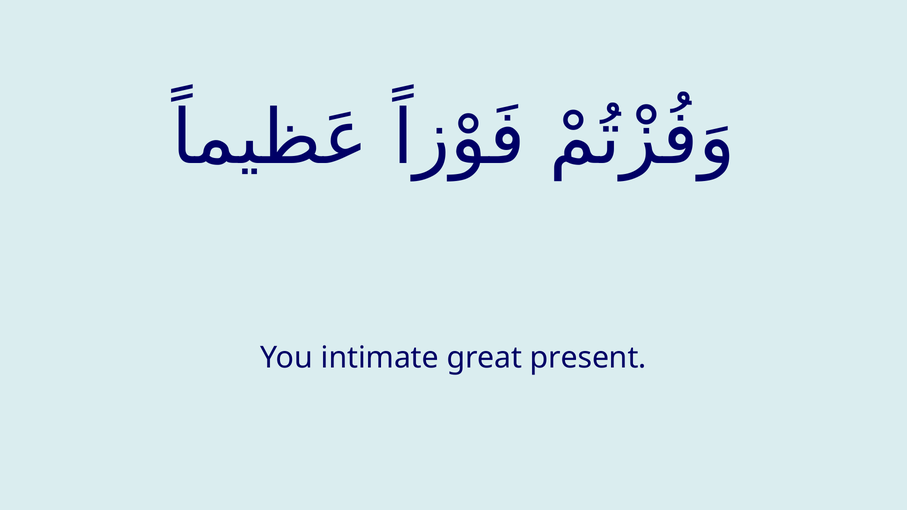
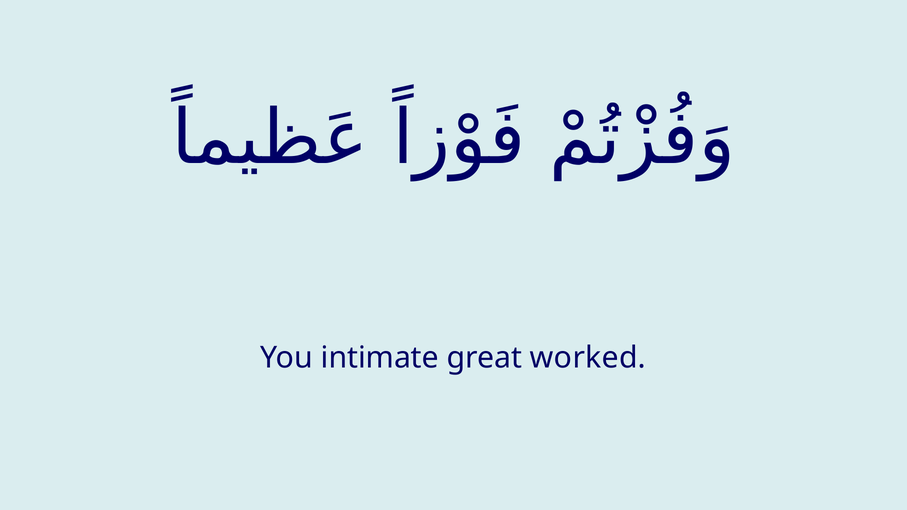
present: present -> worked (588, 358)
